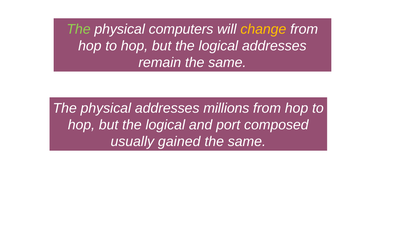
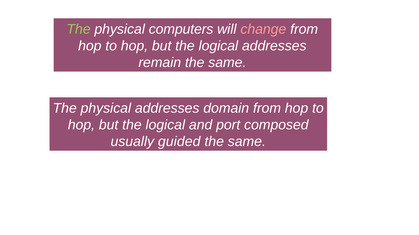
change colour: yellow -> pink (263, 29)
millions: millions -> domain (226, 109)
gained: gained -> guided (179, 142)
